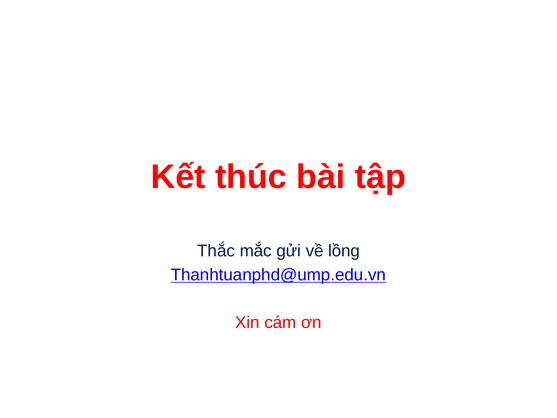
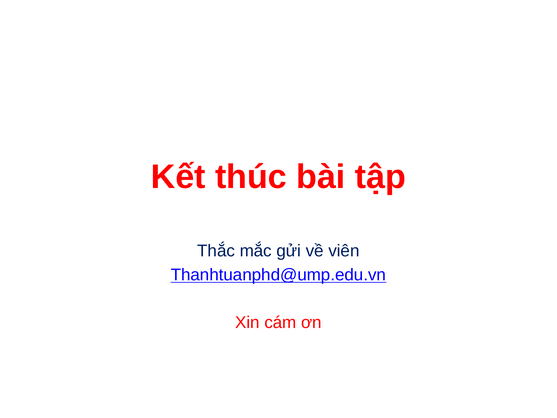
lồng: lồng -> viên (344, 251)
